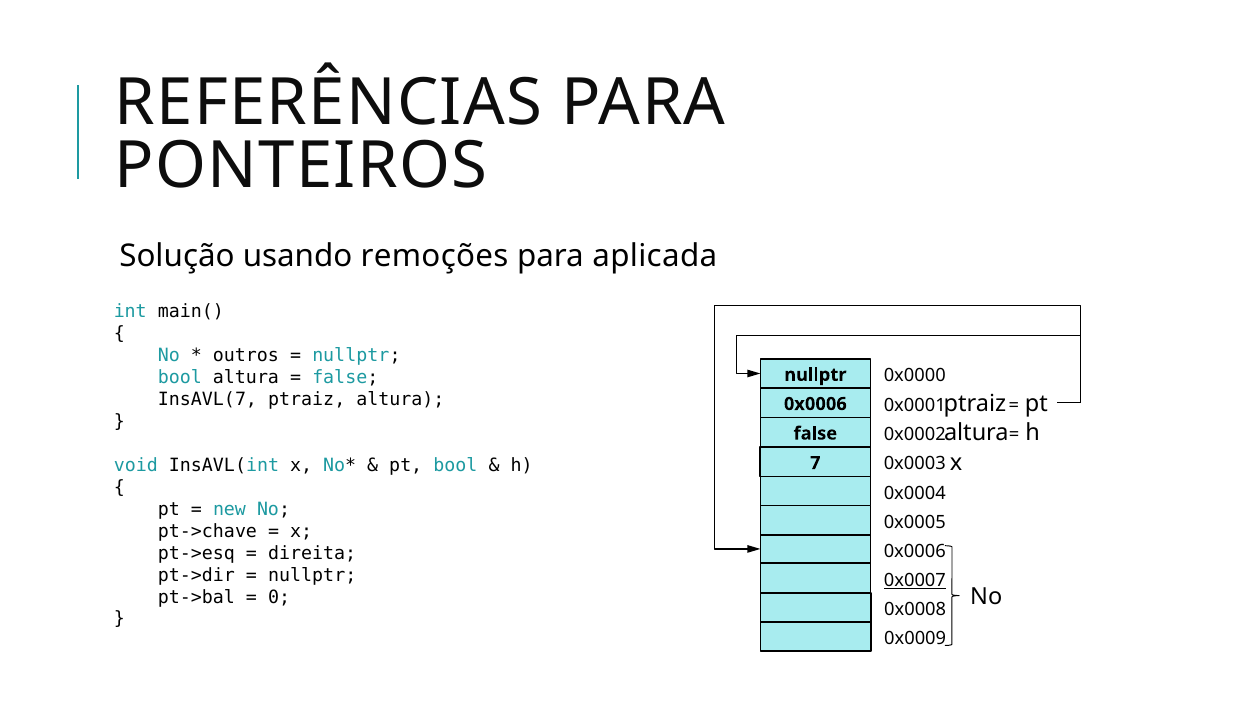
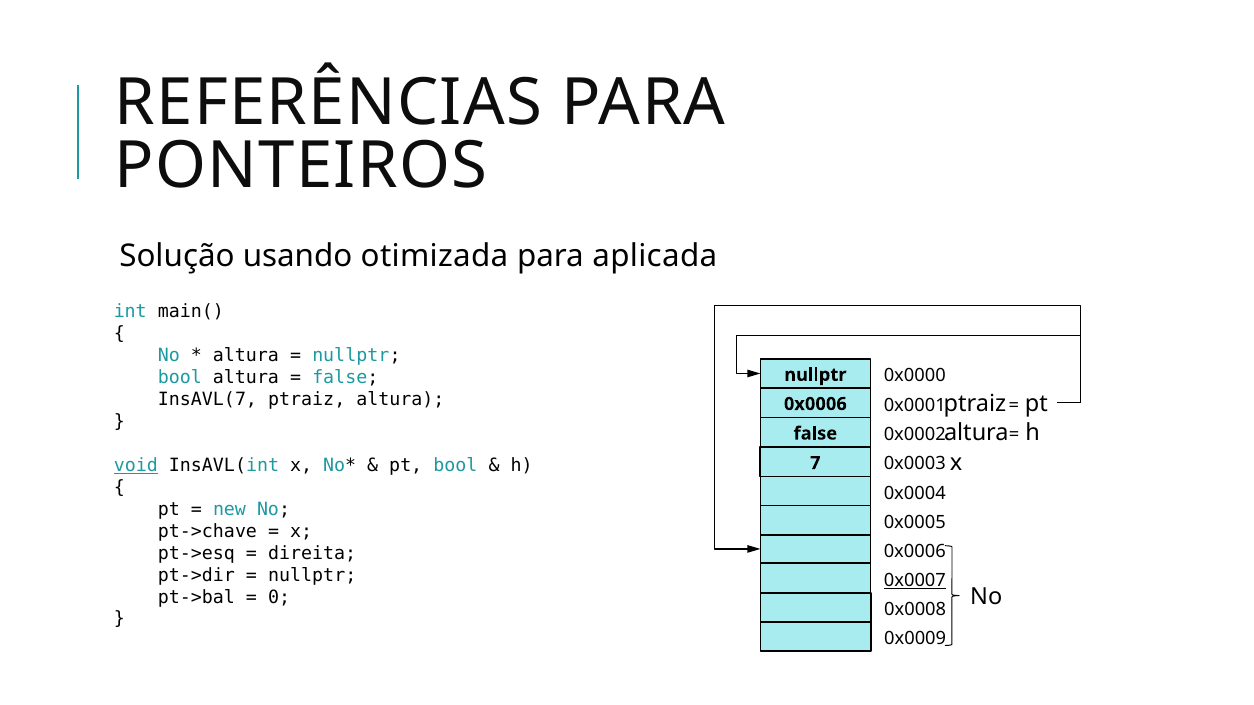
remoções: remoções -> otimizada (435, 257)
outros: outros -> altura (246, 356)
void underline: none -> present (136, 466)
